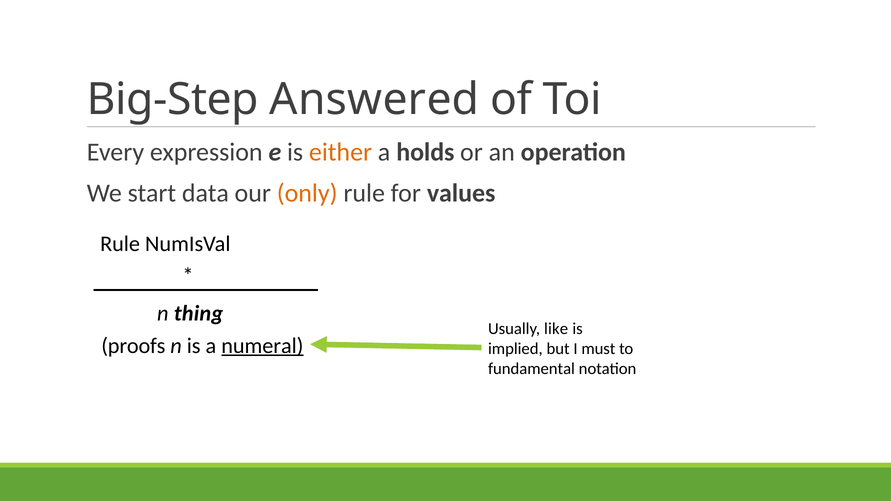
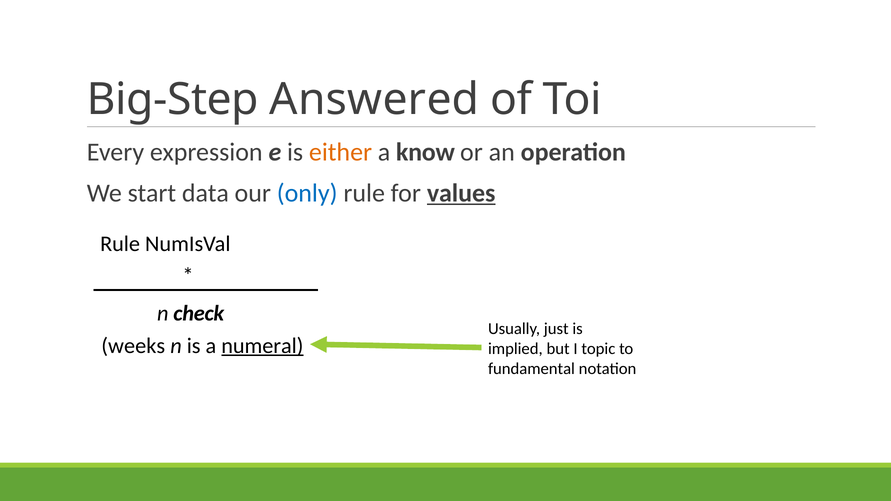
holds: holds -> know (425, 152)
only colour: orange -> blue (307, 193)
values underline: none -> present (461, 193)
thing: thing -> check (199, 314)
like: like -> just (556, 329)
proofs: proofs -> weeks (133, 346)
must: must -> topic (598, 349)
